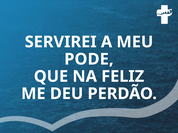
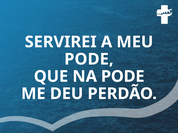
NA FELIZ: FELIZ -> PODE (123, 77)
